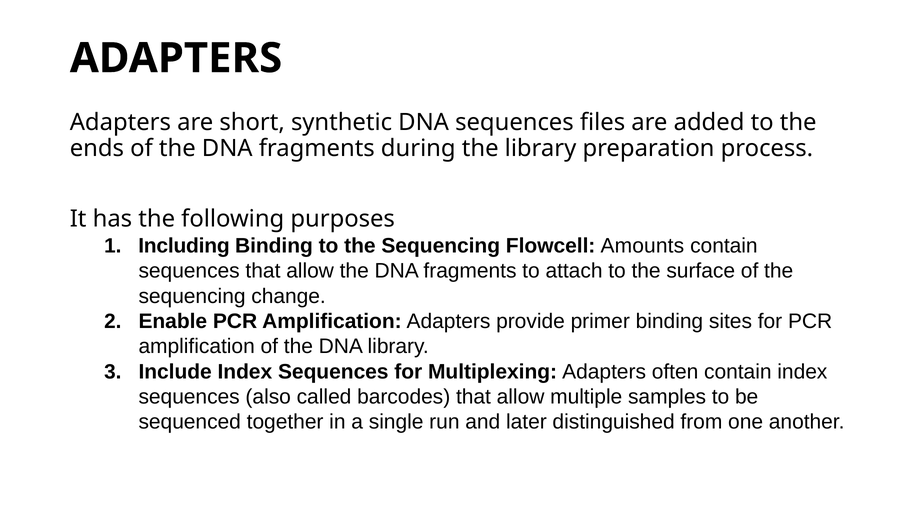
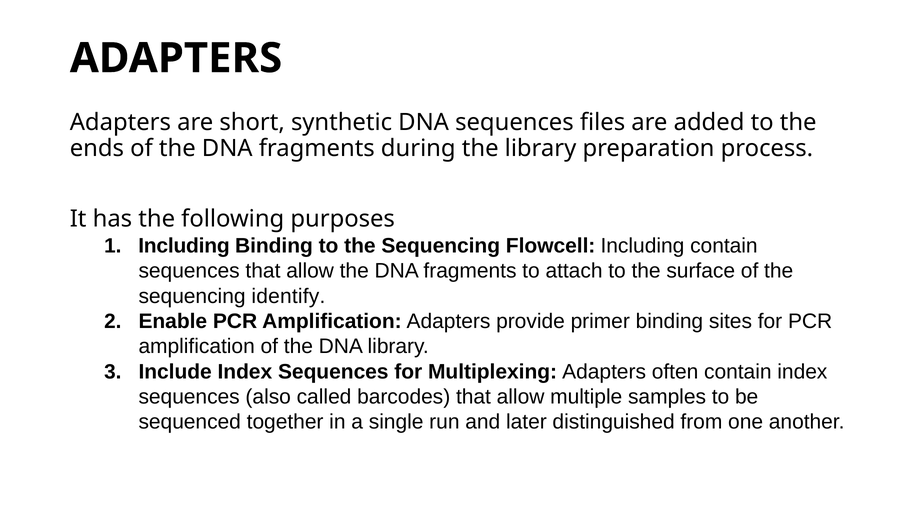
Flowcell Amounts: Amounts -> Including (642, 246)
change: change -> identify (288, 296)
